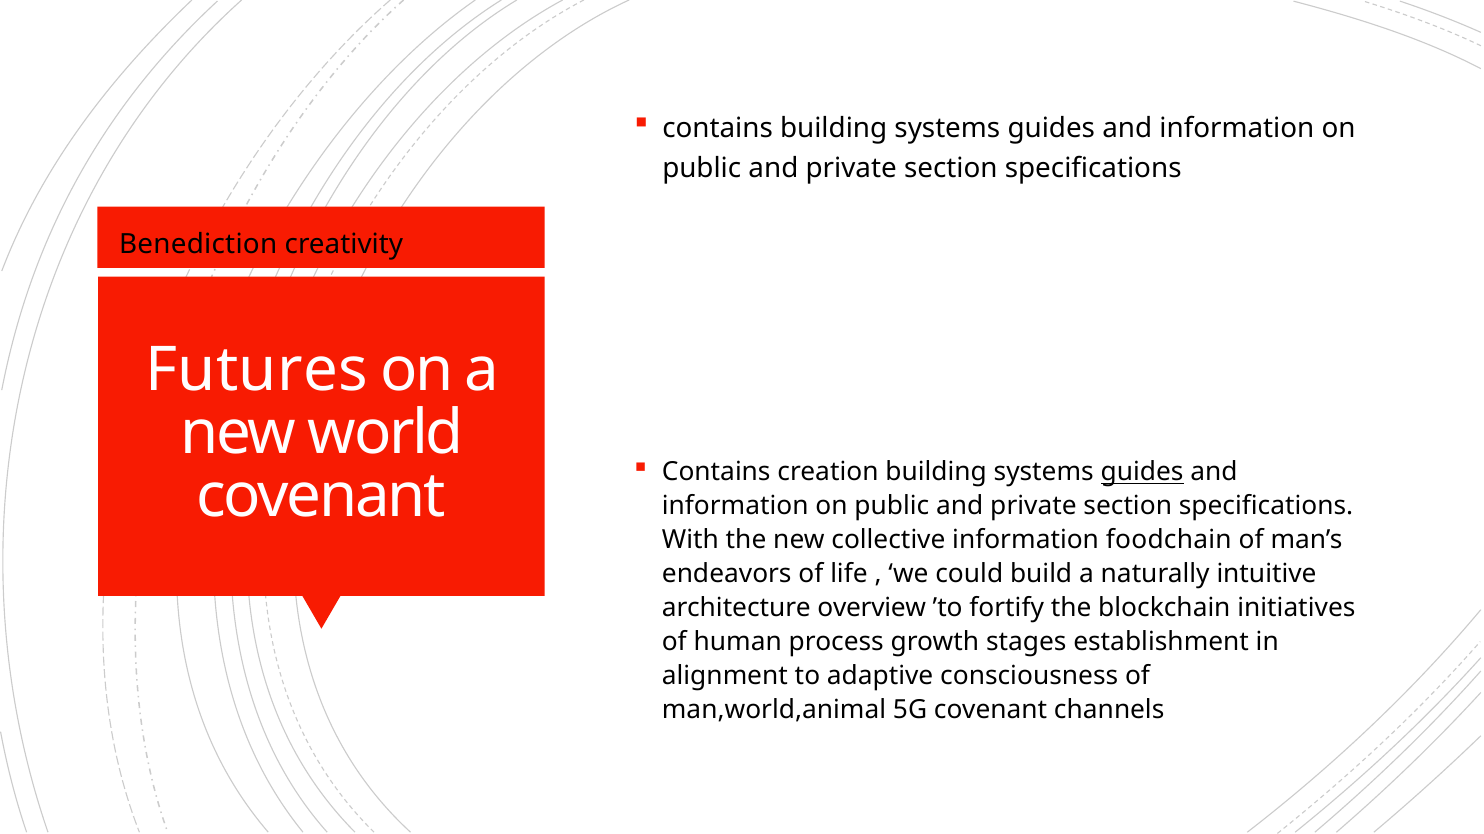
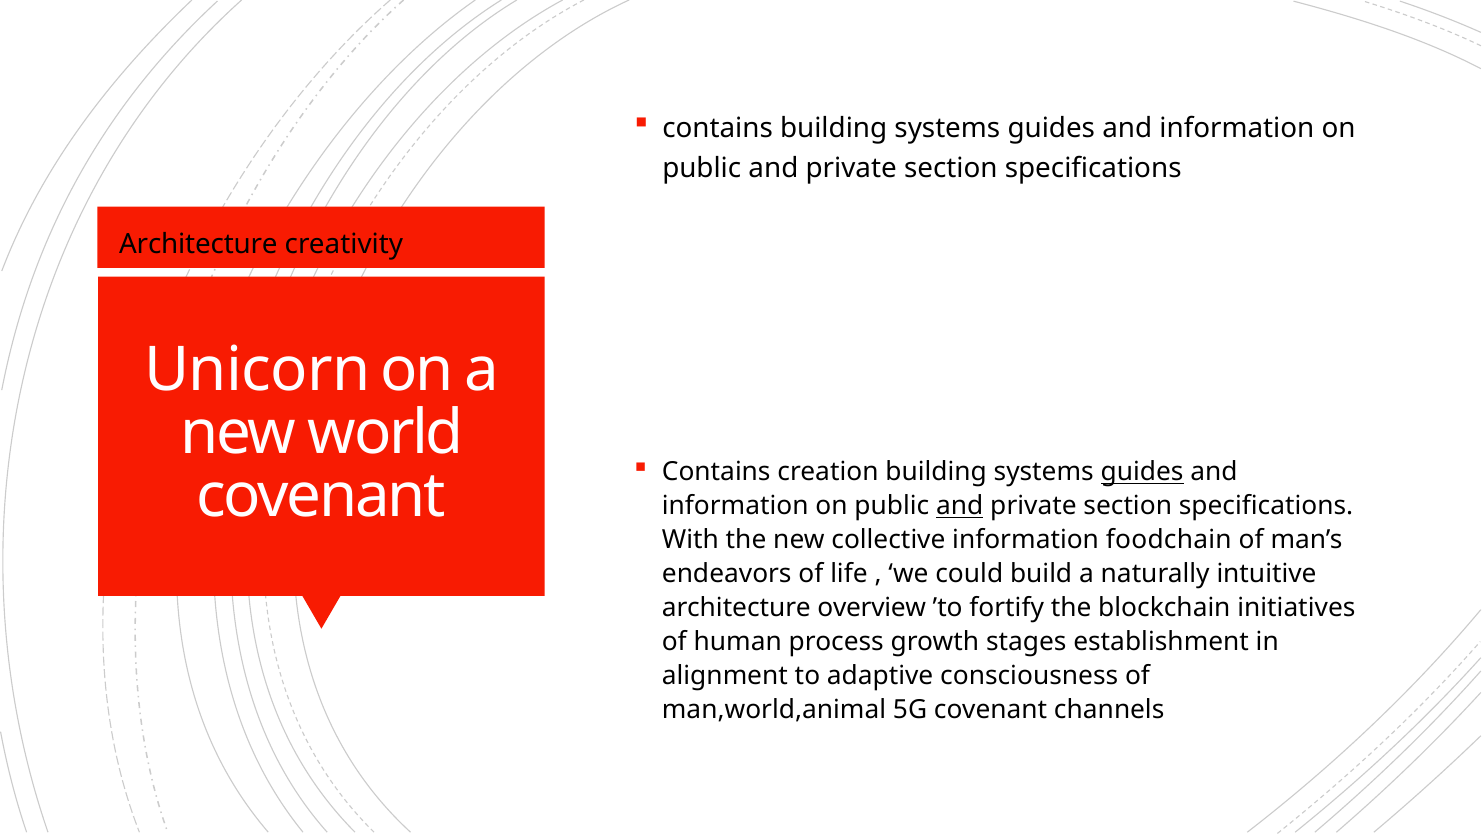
Benediction: Benediction -> Architecture (198, 244)
Futures: Futures -> Unicorn (257, 371)
and underline: none -> present (960, 507)
